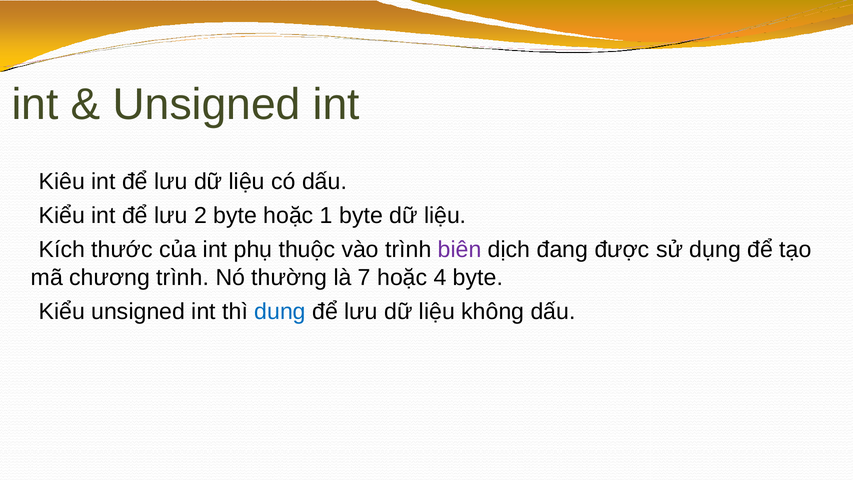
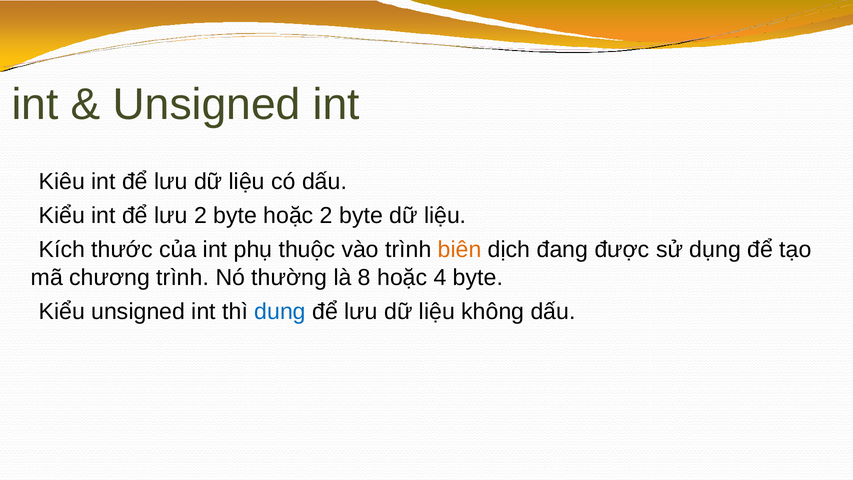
hoặc 1: 1 -> 2 (326, 216)
biên colour: purple -> orange (460, 250)
7: 7 -> 8 (364, 277)
